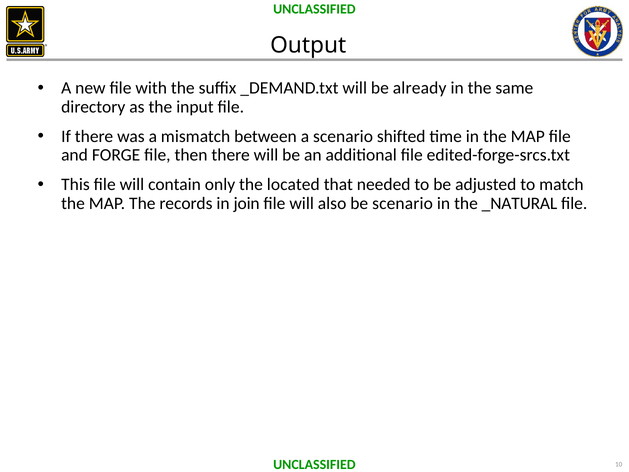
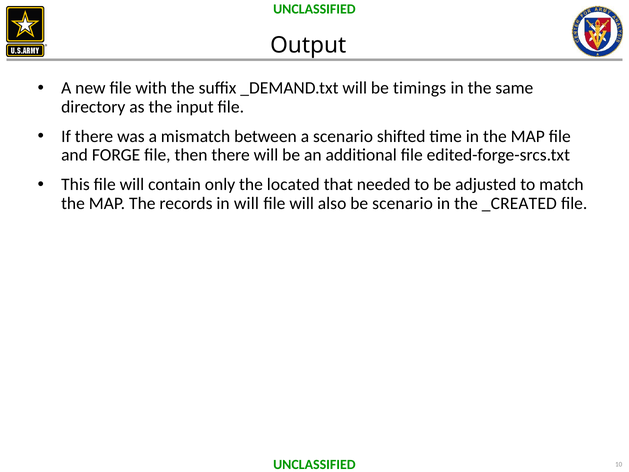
already: already -> timings (420, 88)
in join: join -> will (246, 203)
_NATURAL: _NATURAL -> _CREATED (519, 203)
